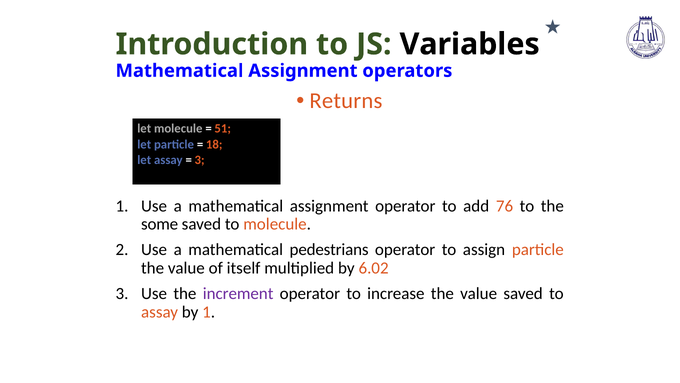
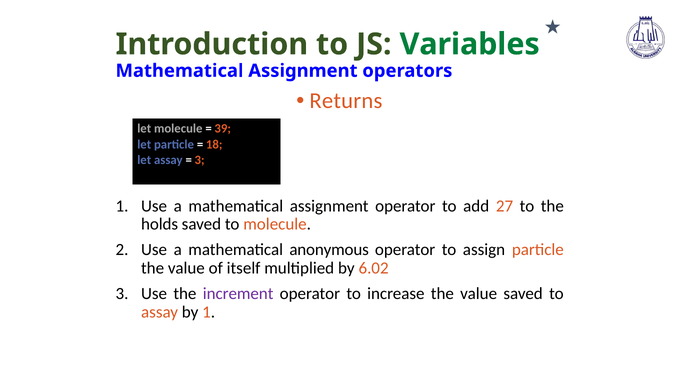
Variables colour: black -> green (470, 44)
51: 51 -> 39 (223, 129)
76: 76 -> 27 (505, 206)
some: some -> holds (160, 224)
pedestrians: pedestrians -> anonymous (329, 250)
